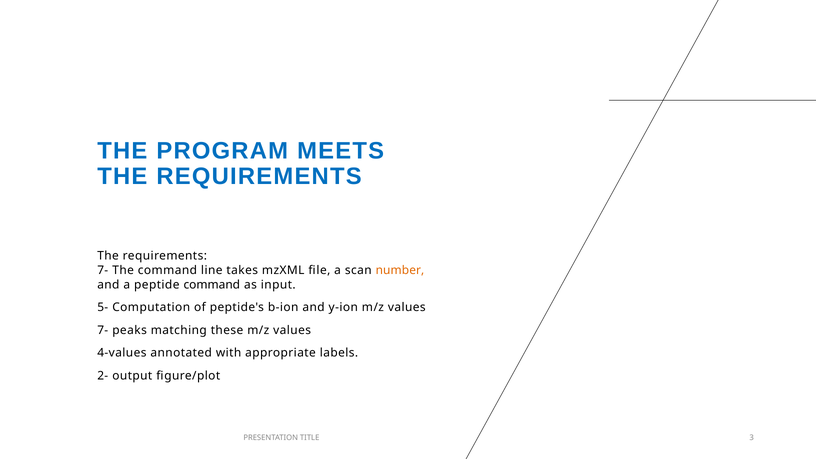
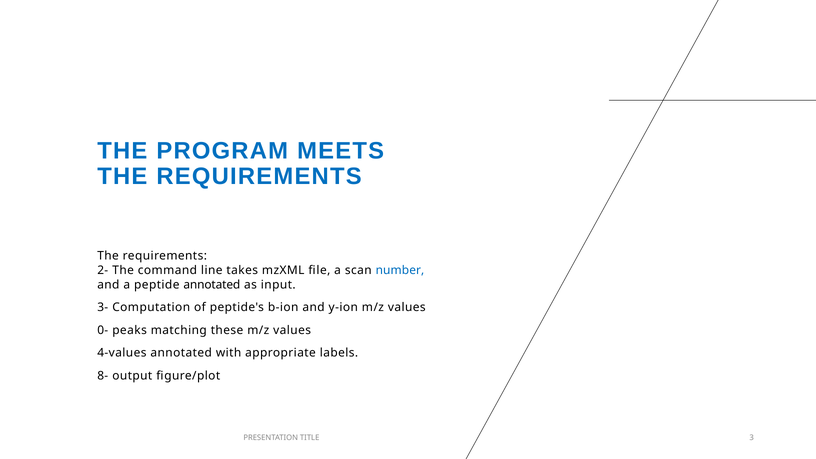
7-: 7- -> 2- (103, 270)
number colour: orange -> blue (400, 270)
peptide command: command -> annotated (212, 285)
5-: 5- -> 3- (103, 307)
7-: 7- -> 0- (103, 330)
2-: 2- -> 8- (103, 376)
